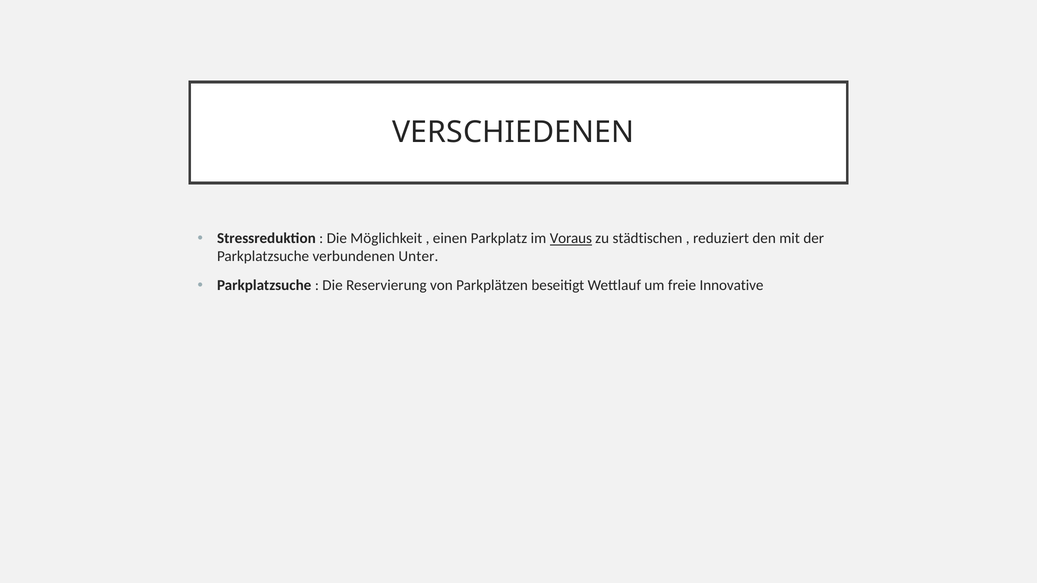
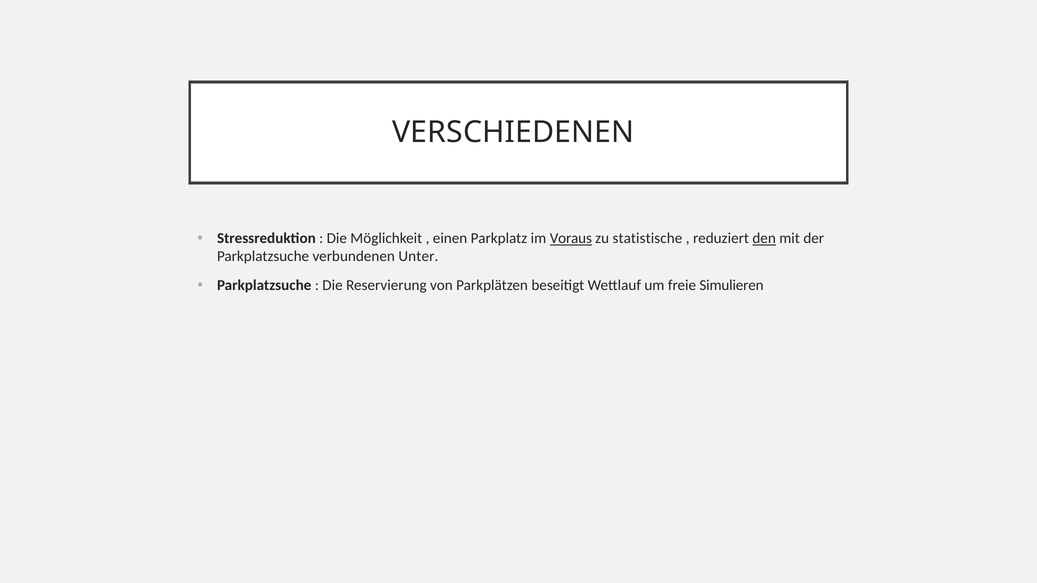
städtischen: städtischen -> statistische (647, 238)
den underline: none -> present (764, 238)
Innovative: Innovative -> Simulieren (732, 286)
